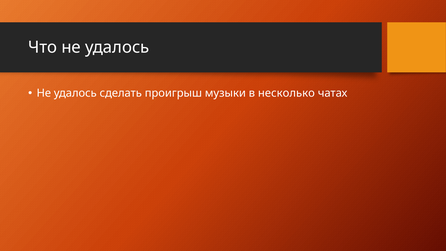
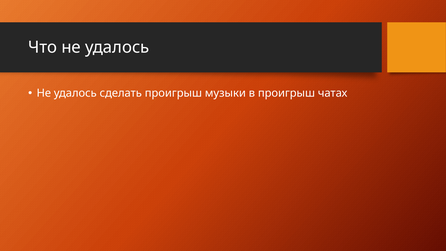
в несколько: несколько -> проигрыш (286, 93)
